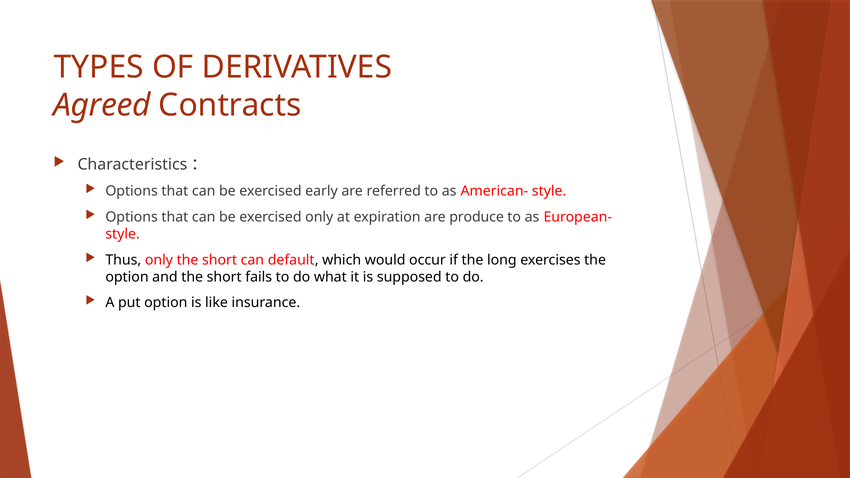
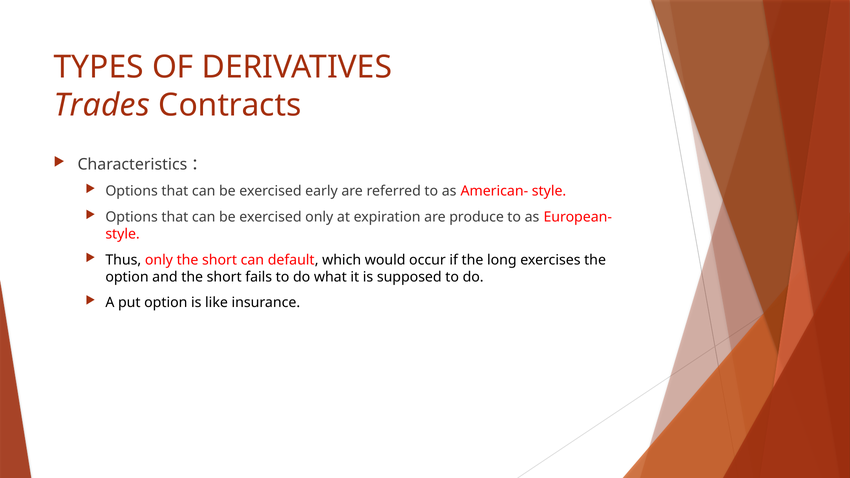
Agreed: Agreed -> Trades (102, 105)
